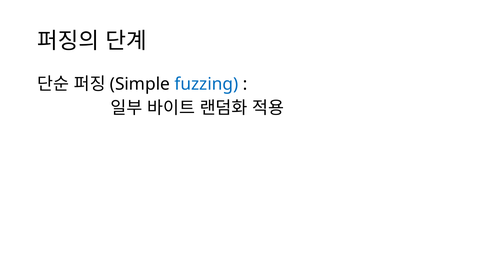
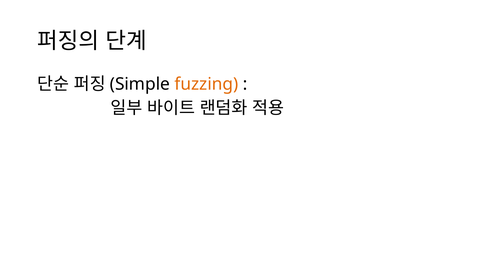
fuzzing colour: blue -> orange (206, 84)
